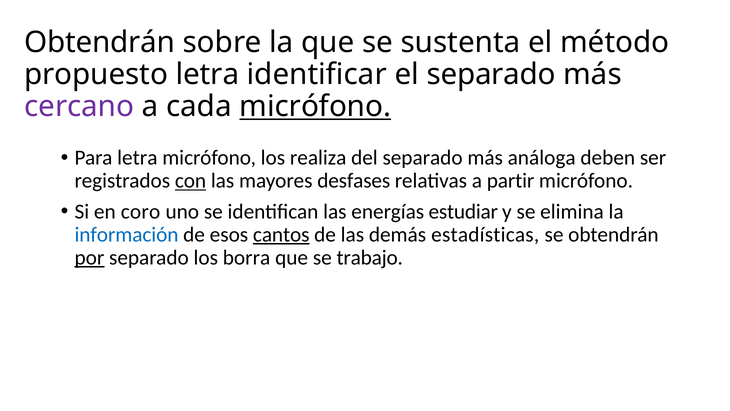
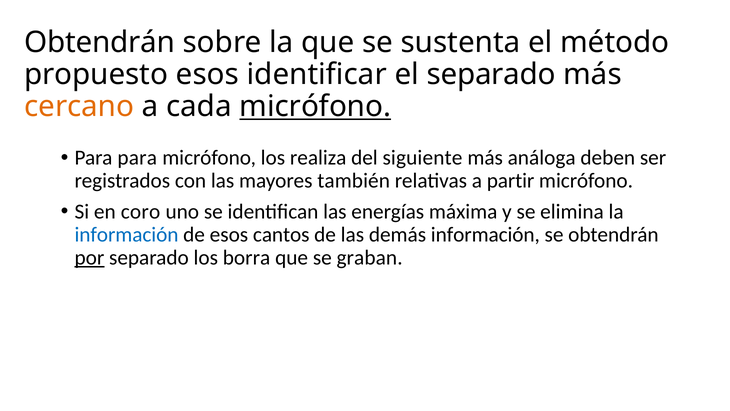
propuesto letra: letra -> esos (207, 74)
cercano colour: purple -> orange (79, 106)
Para letra: letra -> para (137, 158)
del separado: separado -> siguiente (422, 158)
con underline: present -> none (191, 181)
desfases: desfases -> también (354, 181)
estudiar: estudiar -> máxima (463, 211)
cantos underline: present -> none (281, 234)
demás estadísticas: estadísticas -> información (485, 234)
trabajo: trabajo -> graban (370, 257)
